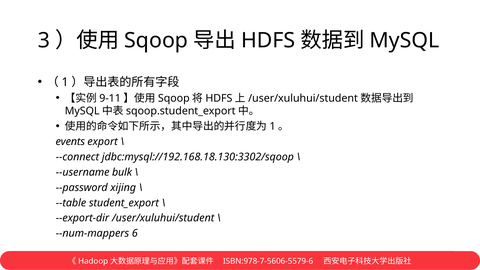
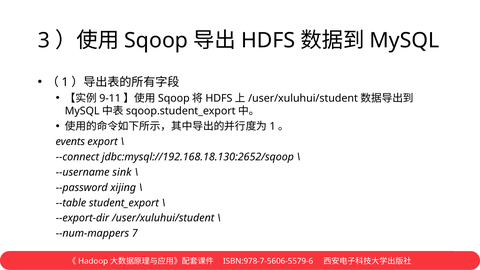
jdbc:mysql://192.168.18.130:3302/sqoop: jdbc:mysql://192.168.18.130:3302/sqoop -> jdbc:mysql://192.168.18.130:2652/sqoop (198, 157)
bulk: bulk -> sink (122, 172)
6: 6 -> 7 (135, 233)
